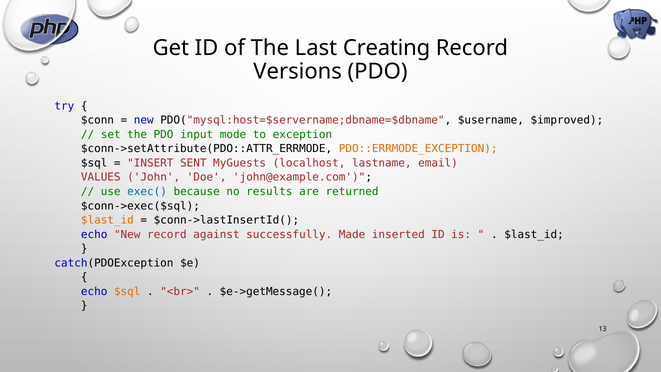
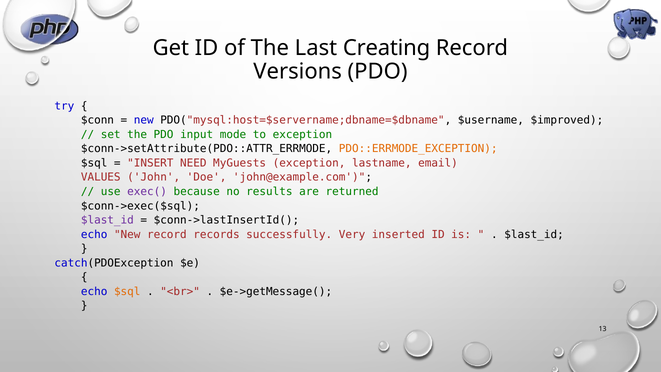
SENT: SENT -> NEED (193, 163)
MyGuests localhost: localhost -> exception (309, 163)
exec( colour: blue -> purple (147, 192)
$last_id colour: orange -> purple (107, 220)
against: against -> records (216, 234)
Made: Made -> Very (352, 234)
